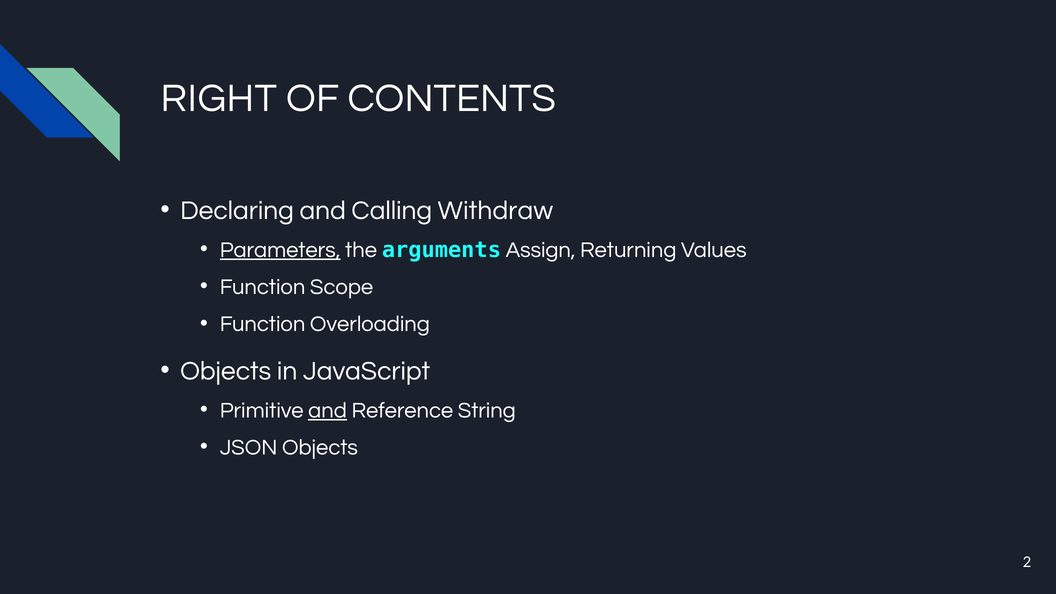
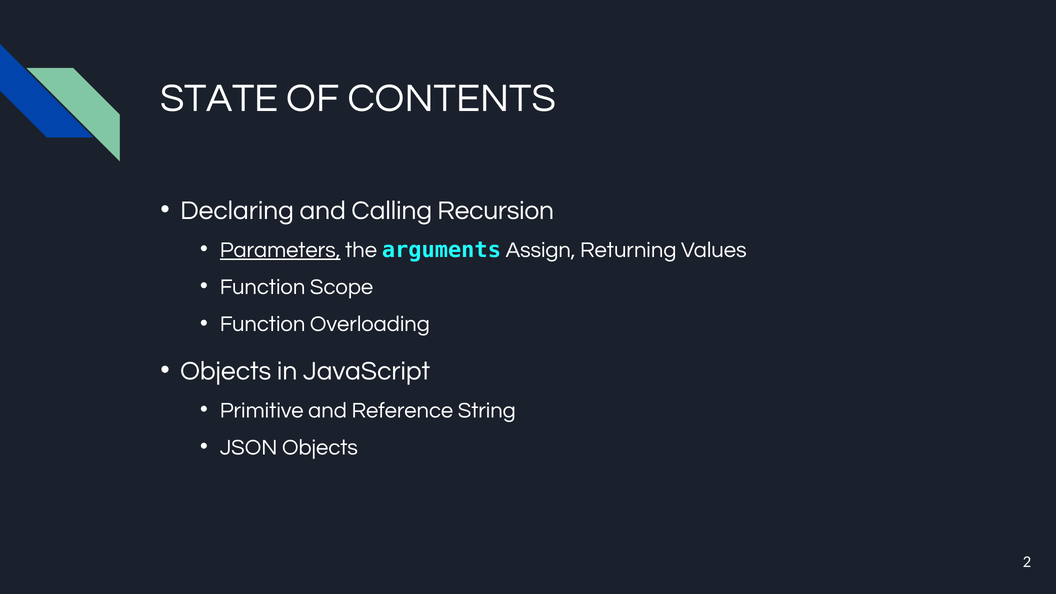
RIGHT: RIGHT -> STATE (219, 98)
Withdraw: Withdraw -> Recursion (496, 210)
and underline: present -> none (328, 410)
